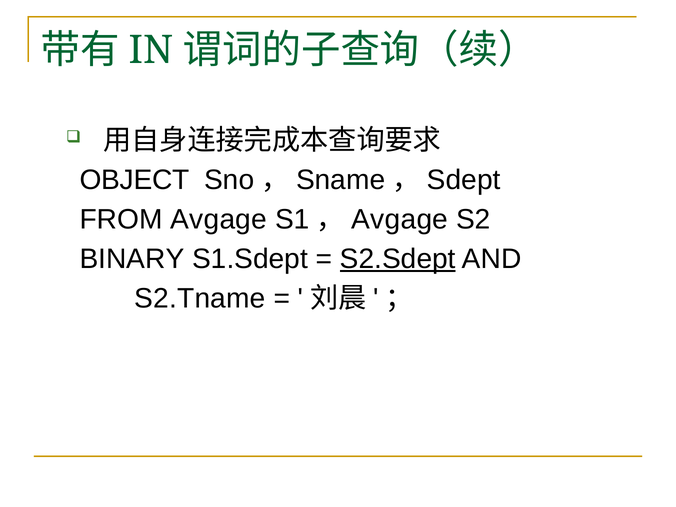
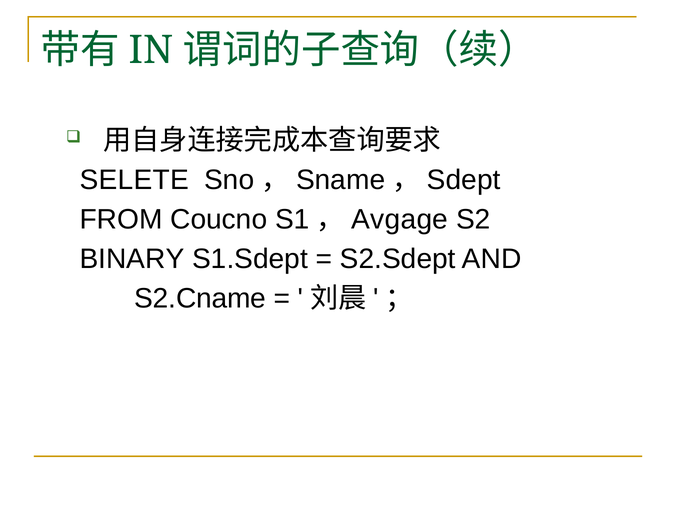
OBJECT: OBJECT -> SELETE (134, 180)
FROM Avgage: Avgage -> Coucno (219, 219)
S2.Sdept underline: present -> none (398, 259)
S2.Tname: S2.Tname -> S2.Cname (200, 298)
